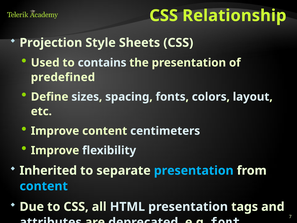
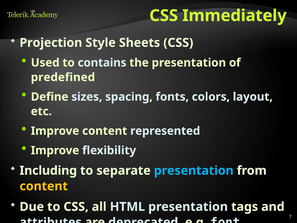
Relationship: Relationship -> Immediately (234, 16)
centimeters: centimeters -> represented (165, 131)
Inherited: Inherited -> Including (48, 170)
content colour: light blue -> yellow (44, 186)
